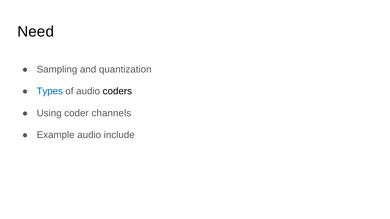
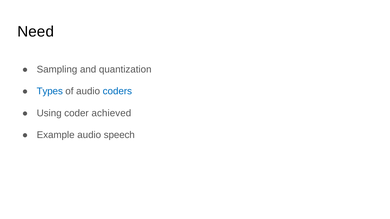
coders colour: black -> blue (117, 91)
channels: channels -> achieved (111, 113)
include: include -> speech (119, 135)
